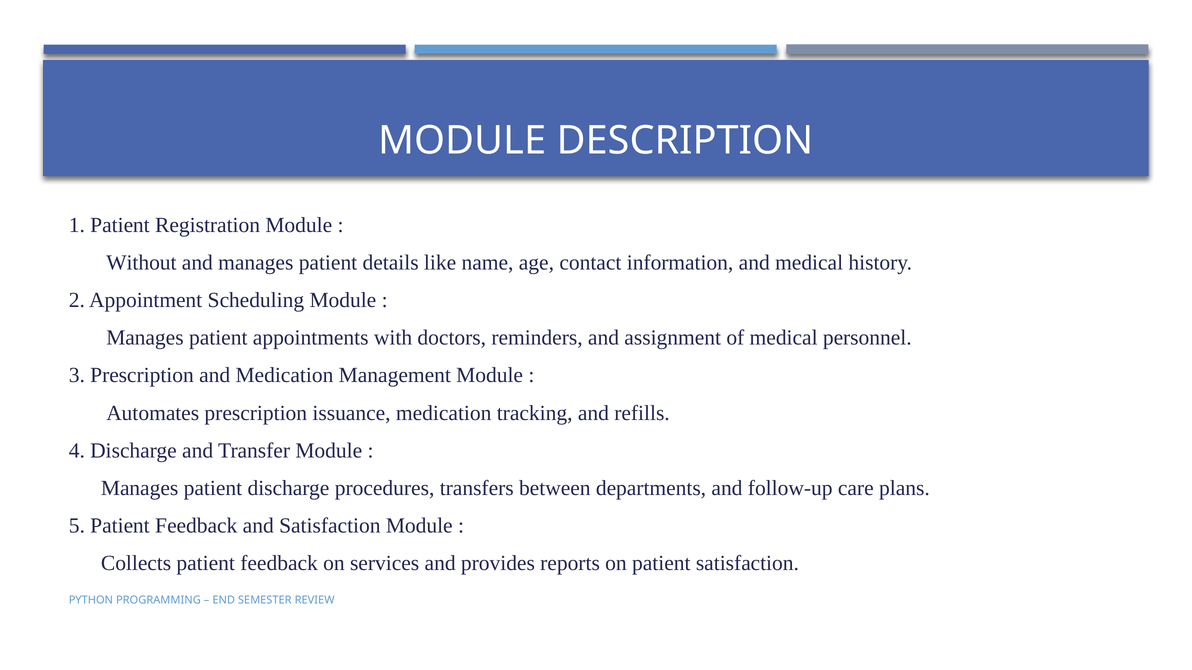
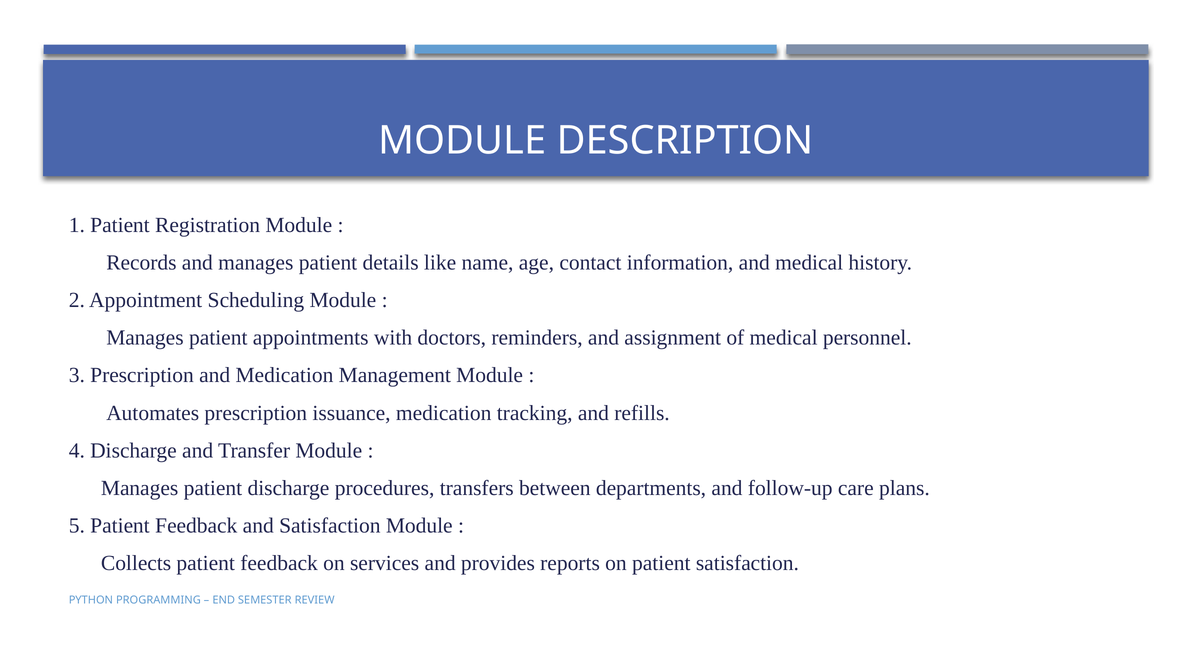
Without: Without -> Records (141, 263)
